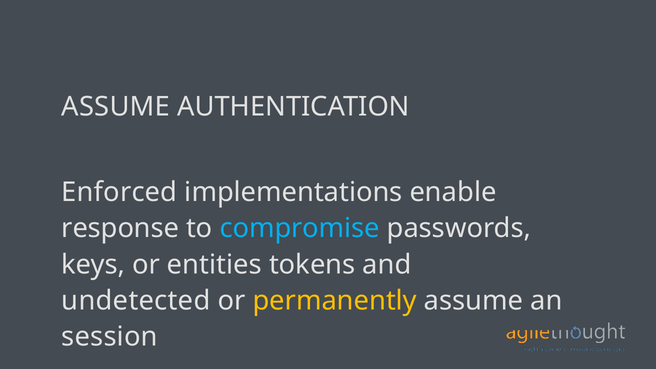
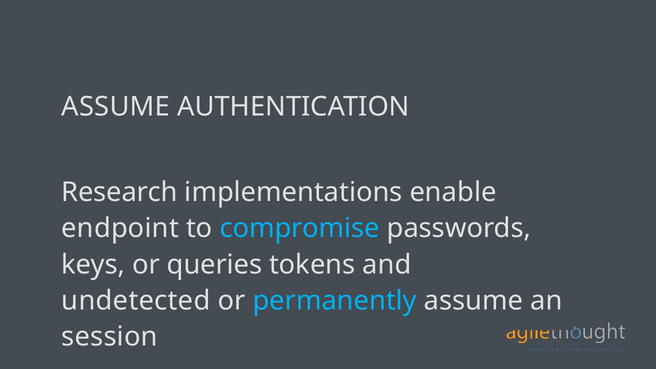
Enforced: Enforced -> Research (119, 192)
response: response -> endpoint (120, 228)
entities: entities -> queries (215, 265)
permanently colour: yellow -> light blue (335, 301)
